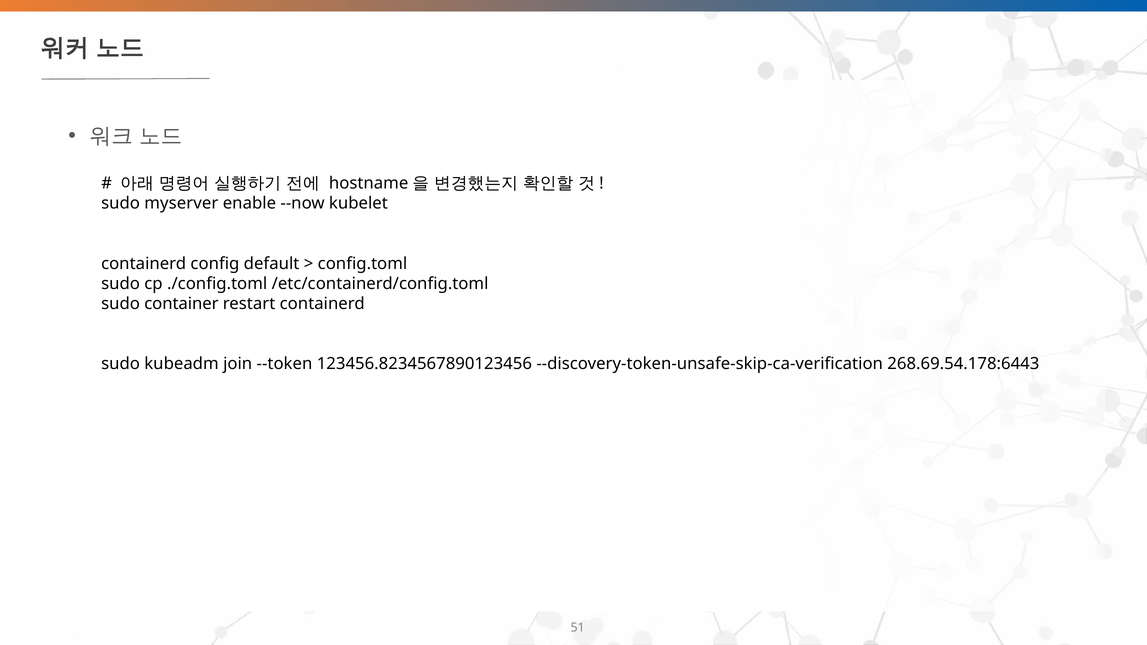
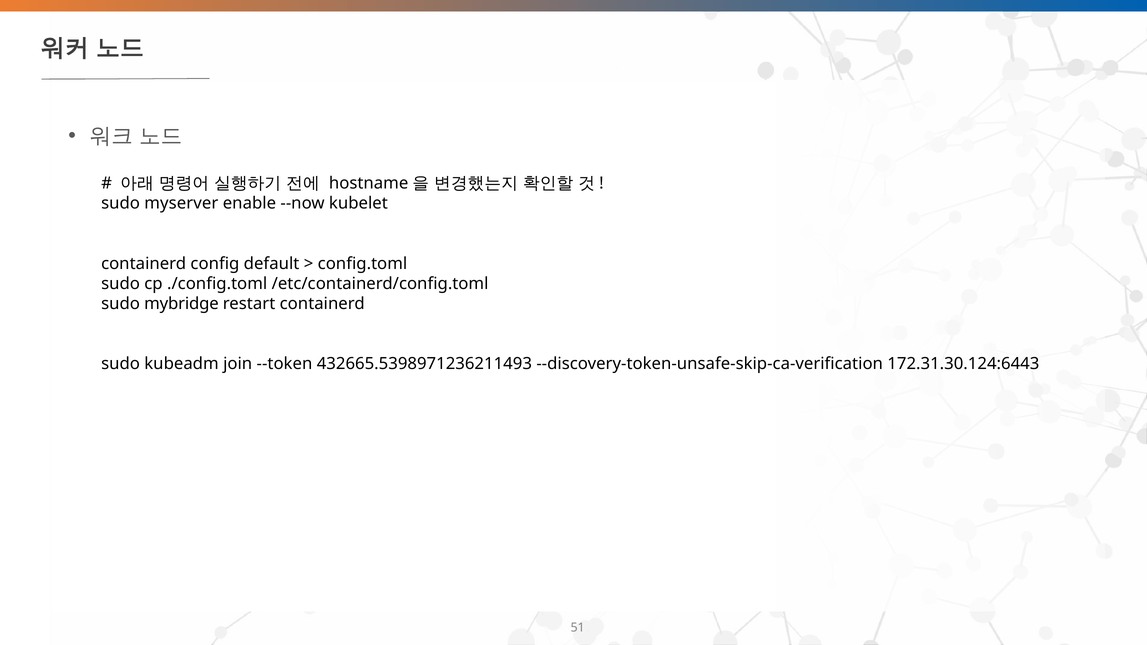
container: container -> mybridge (181, 304)
123456.8234567890123456: 123456.8234567890123456 -> 432665.5398971236211493 (424, 364)
268.69.54.178:6443: 268.69.54.178:6443 -> 172.31.30.124:6443 (963, 364)
